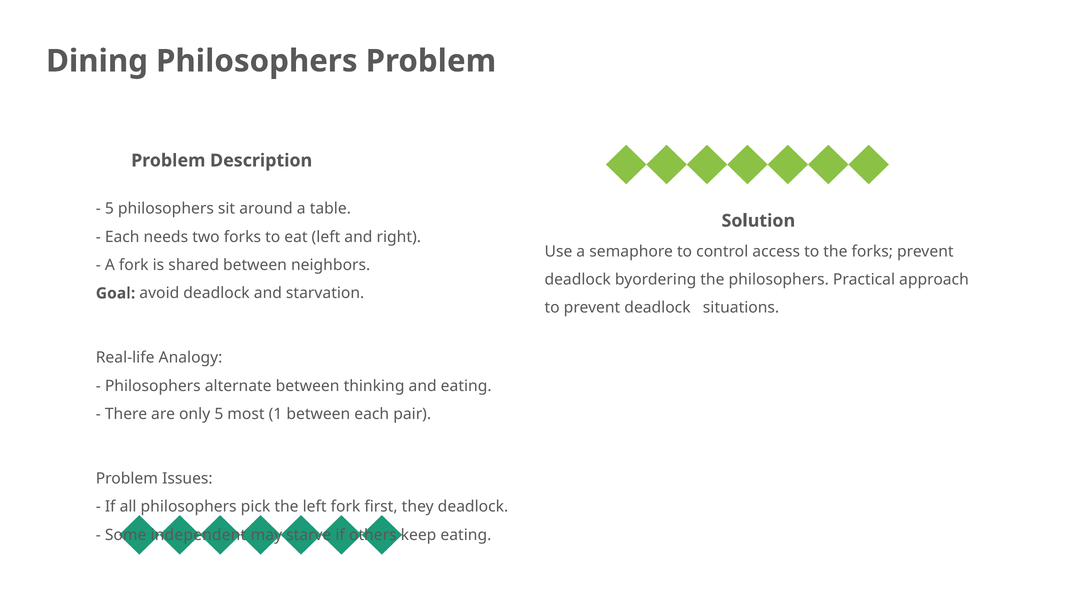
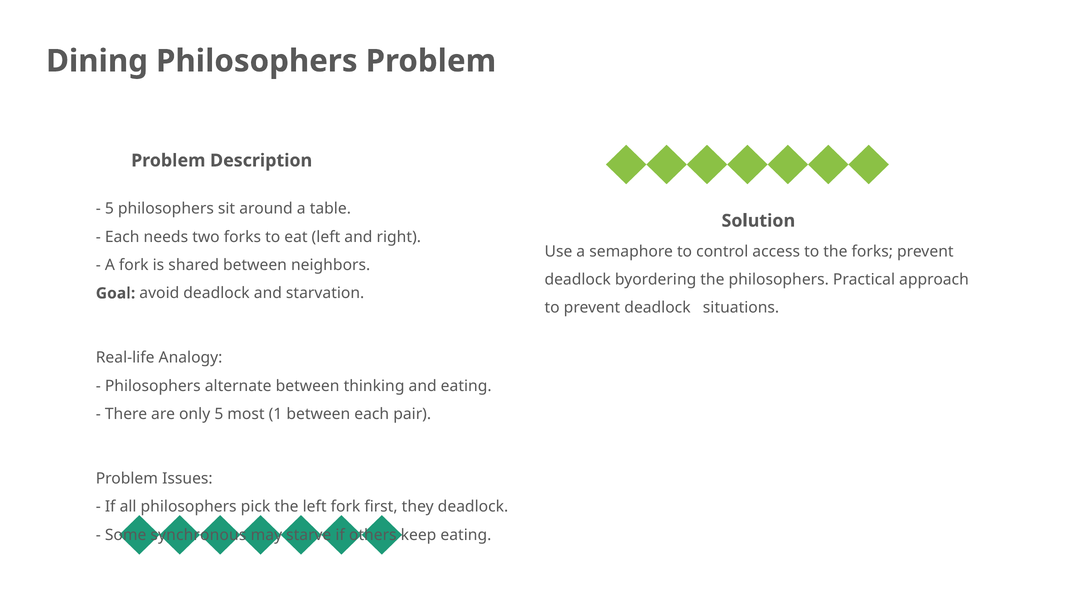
independent: independent -> synchronous (198, 535)
